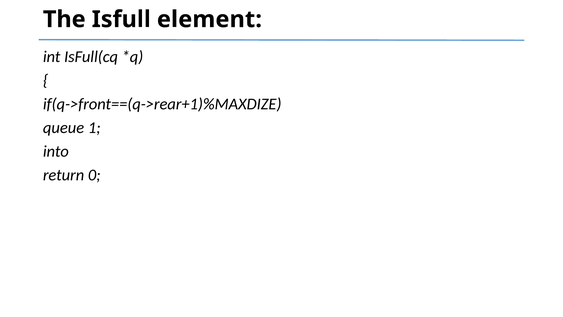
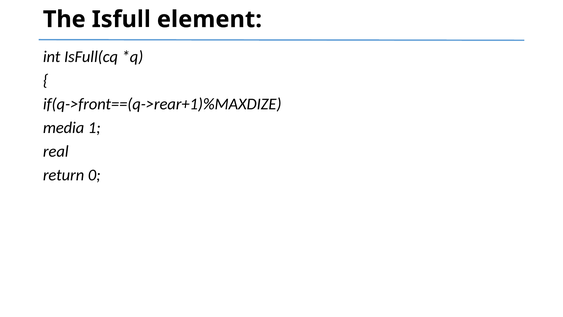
queue: queue -> media (64, 128)
into: into -> real (56, 151)
